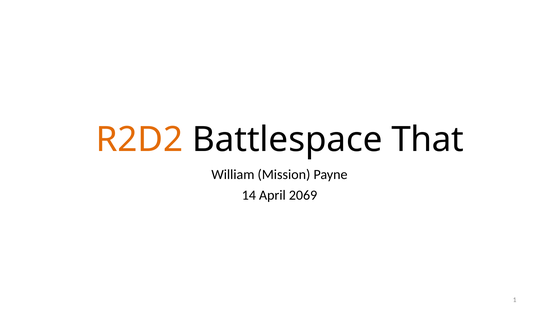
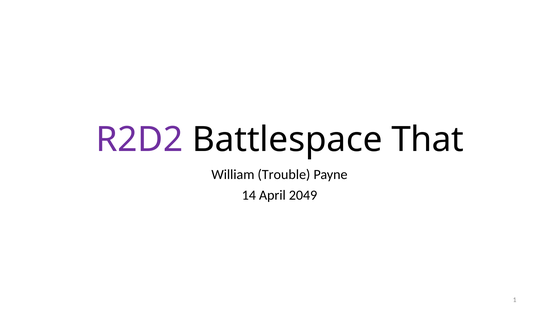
R2D2 colour: orange -> purple (139, 140)
Mission: Mission -> Trouble (284, 175)
2069: 2069 -> 2049 (303, 196)
